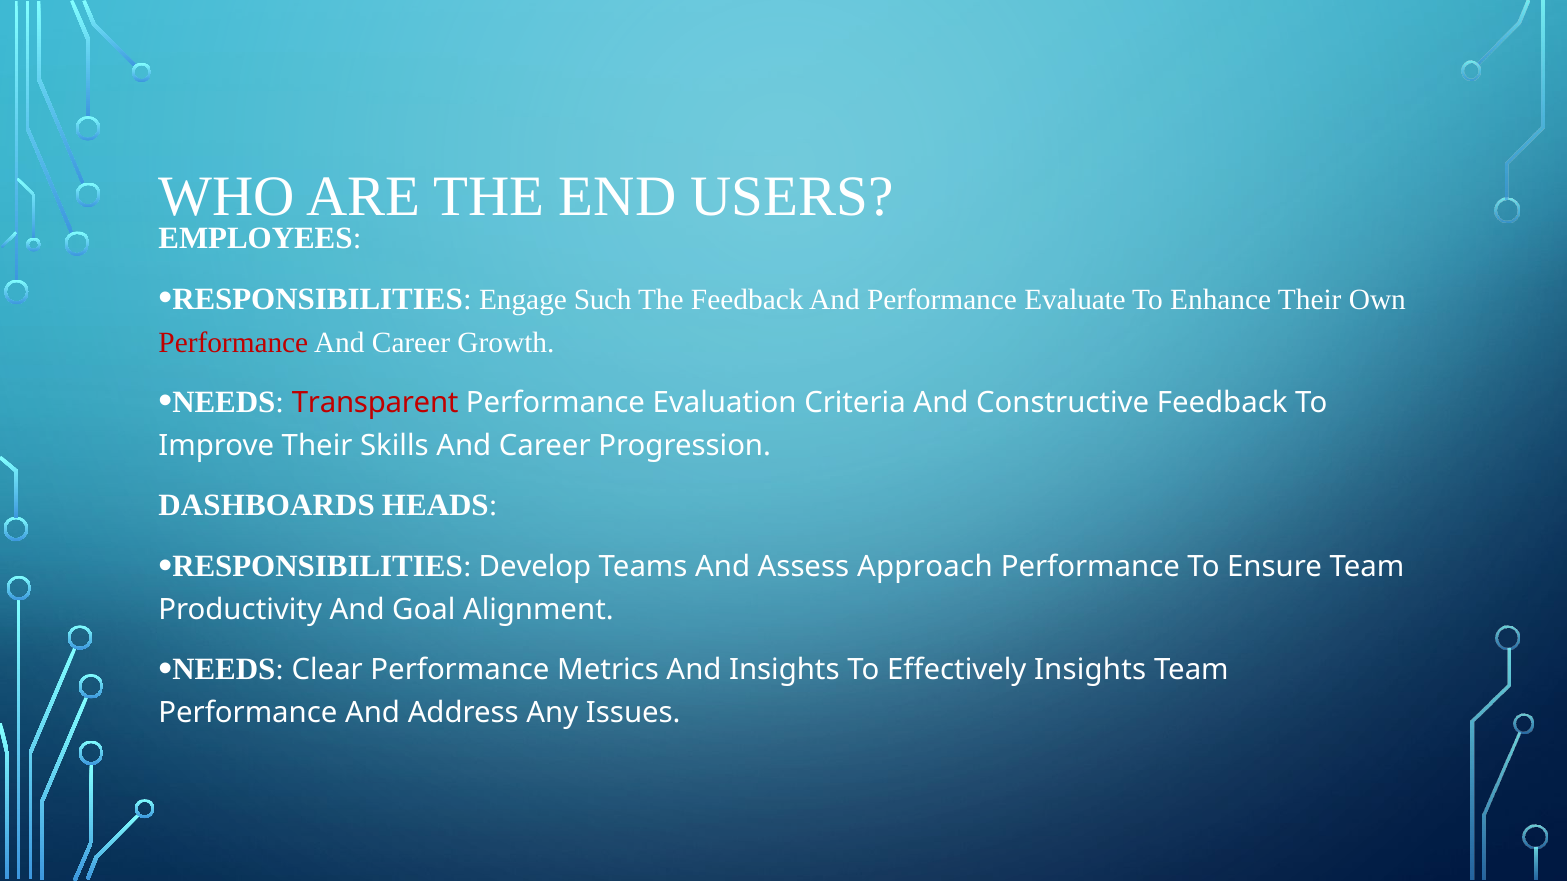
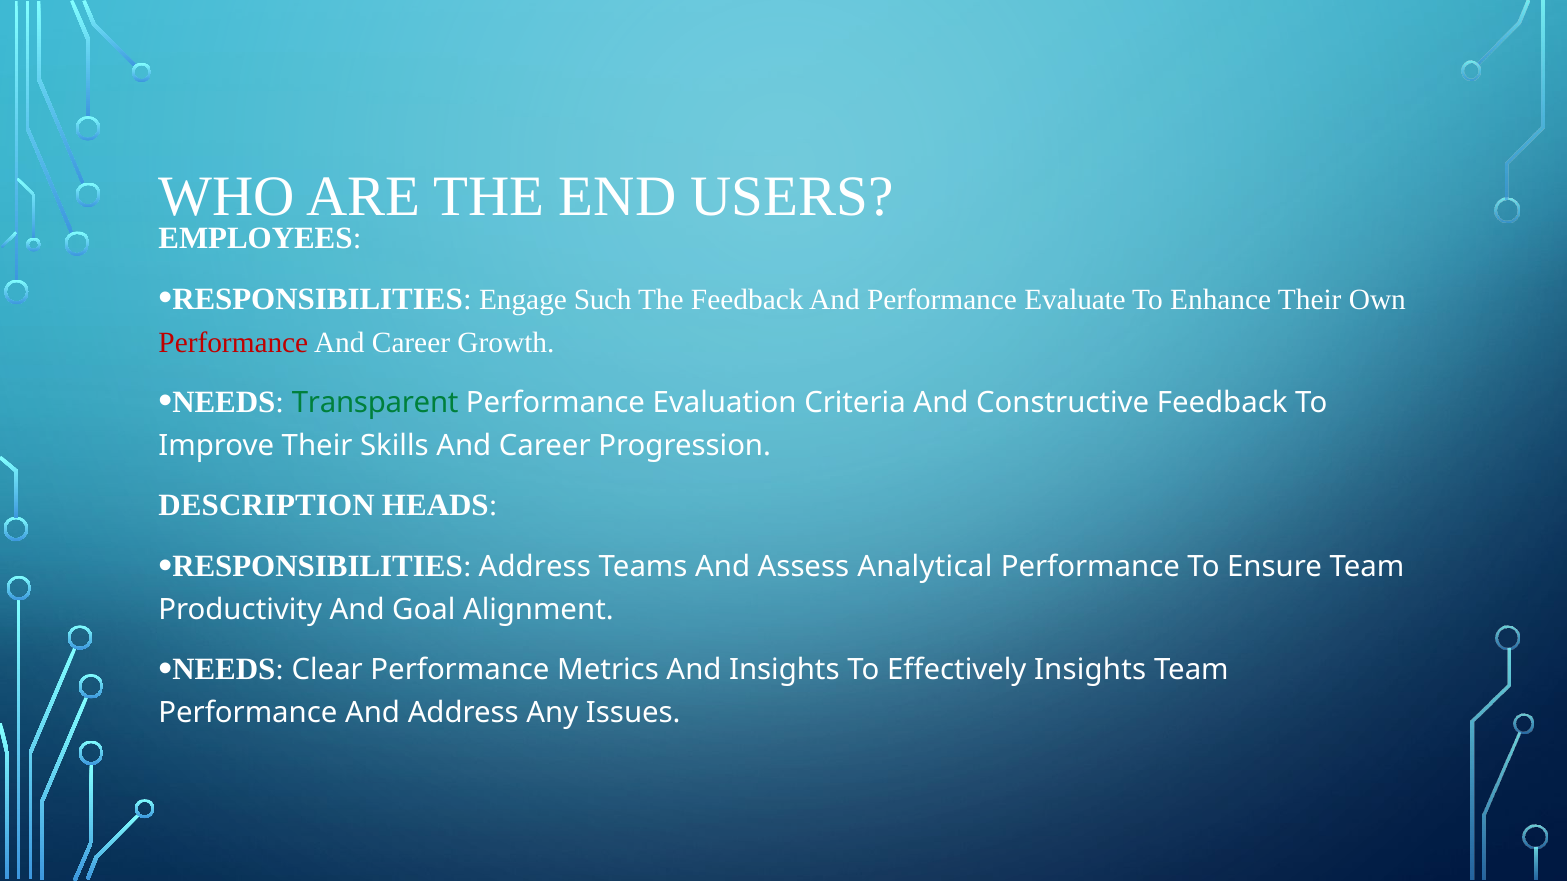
Transparent colour: red -> green (375, 403)
DASHBOARDS: DASHBOARDS -> DESCRIPTION (267, 506)
RESPONSIBILITIES Develop: Develop -> Address (535, 567)
Approach: Approach -> Analytical (925, 567)
